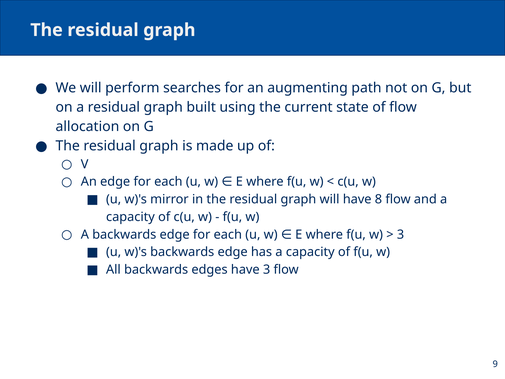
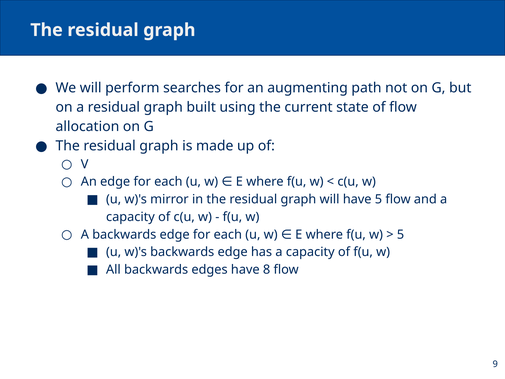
have 8: 8 -> 5 (378, 199)
3: 3 -> 5 (400, 234)
have 3: 3 -> 8 (267, 270)
